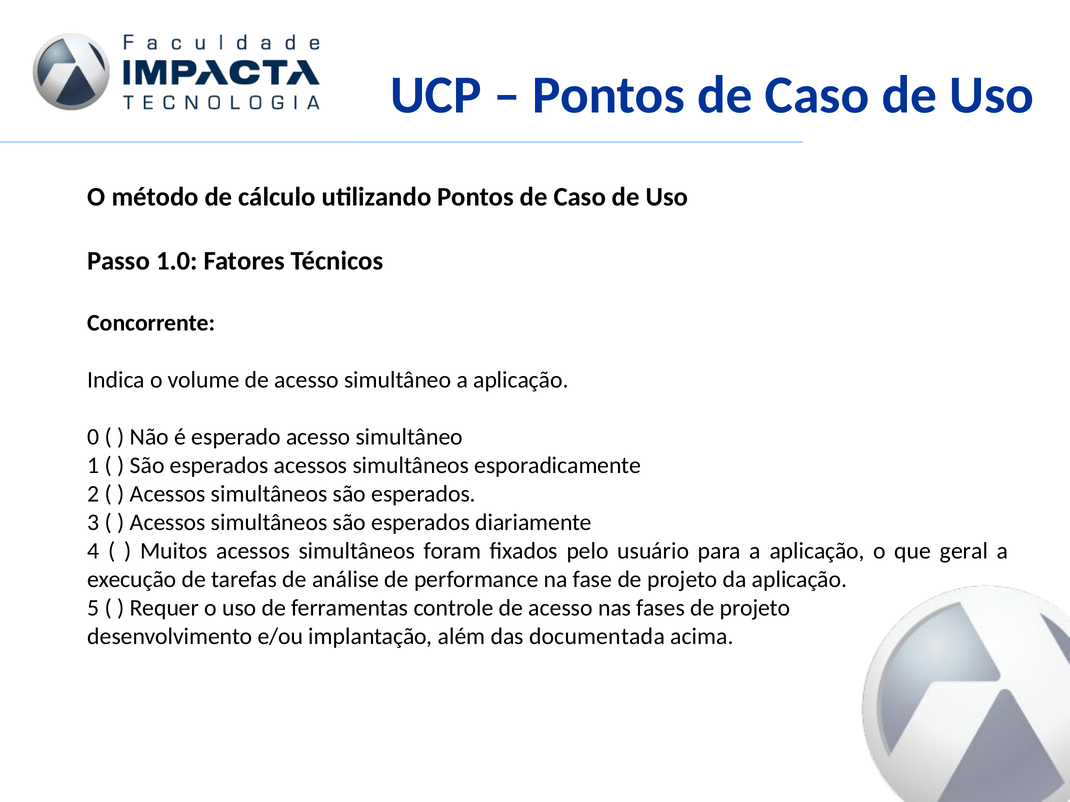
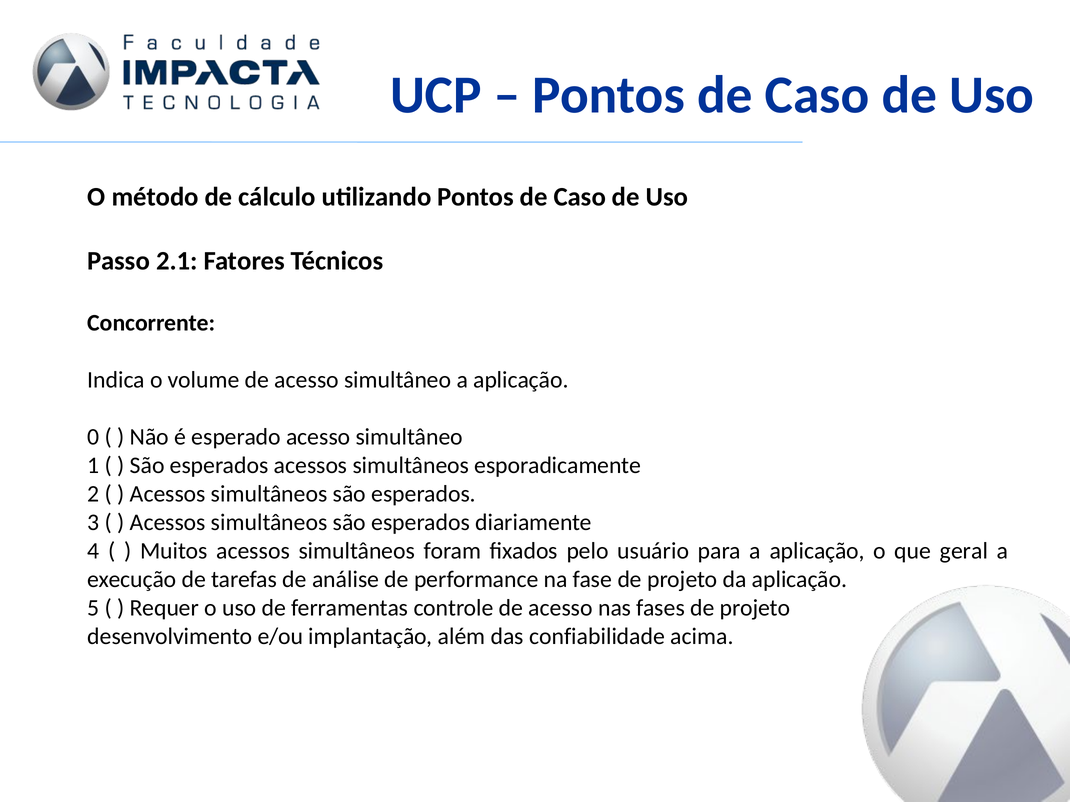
1.0: 1.0 -> 2.1 (177, 261)
documentada: documentada -> confiabilidade (597, 637)
